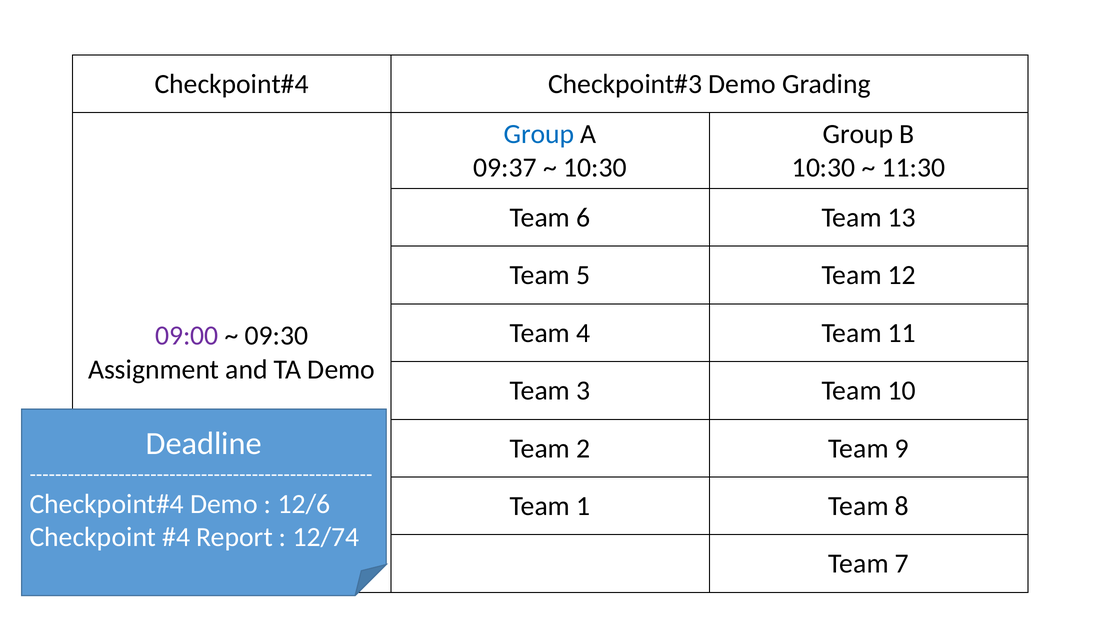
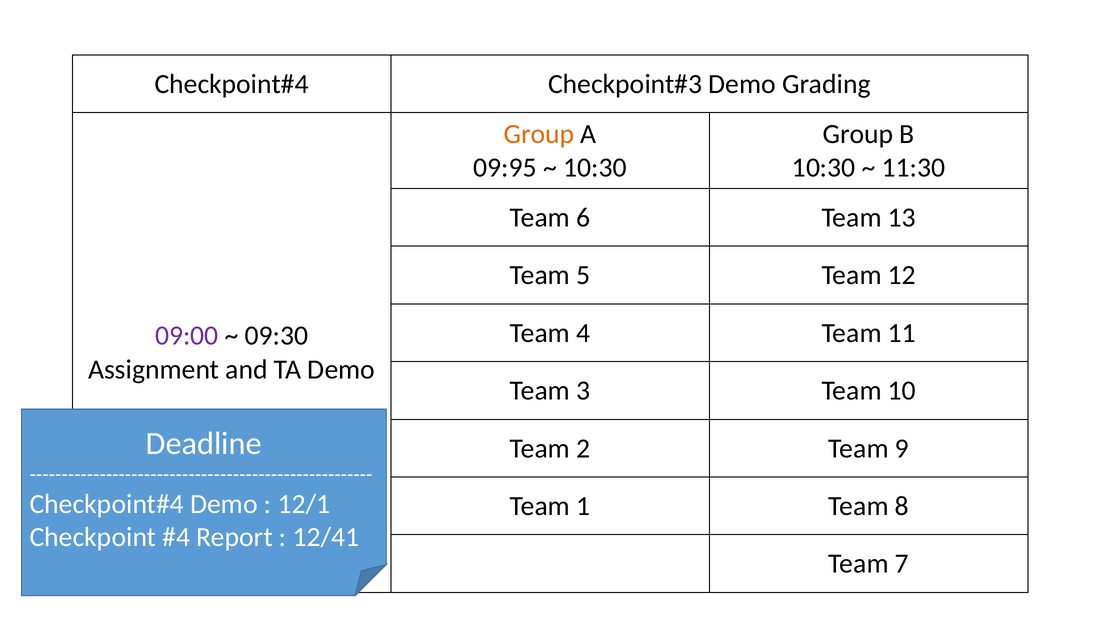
Group colour: blue -> orange (539, 134)
09:37: 09:37 -> 09:95 (505, 168)
12/6: 12/6 -> 12/1 (304, 504)
12/74: 12/74 -> 12/41 (326, 537)
